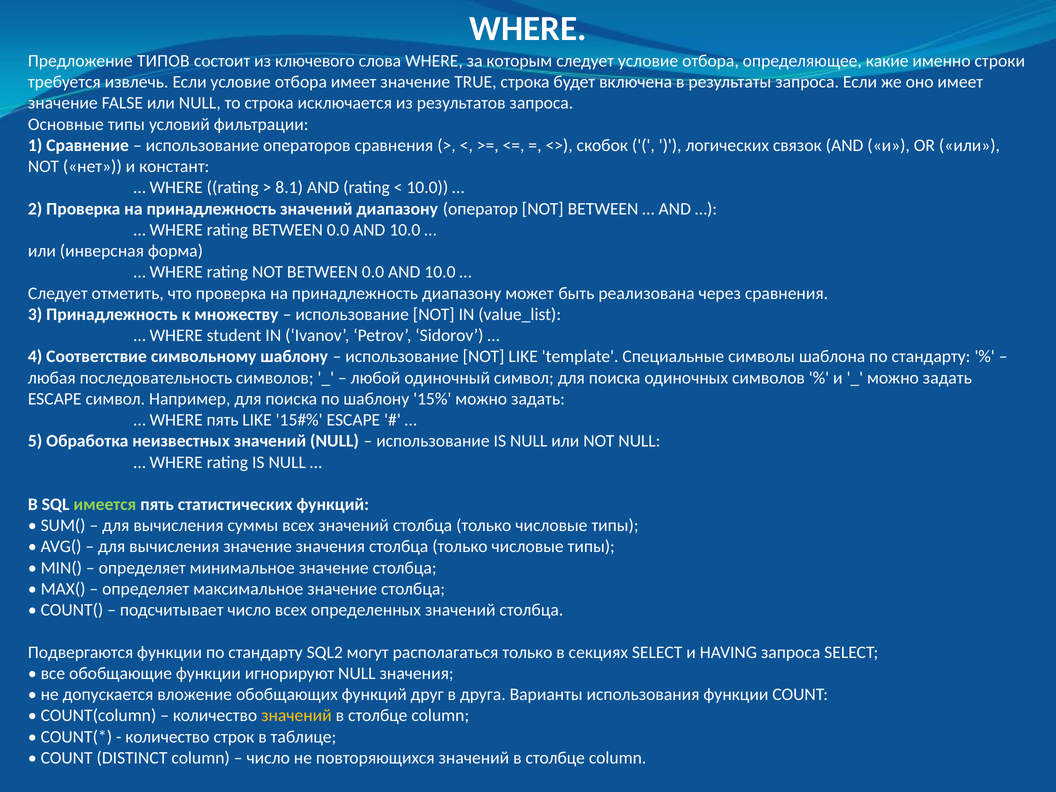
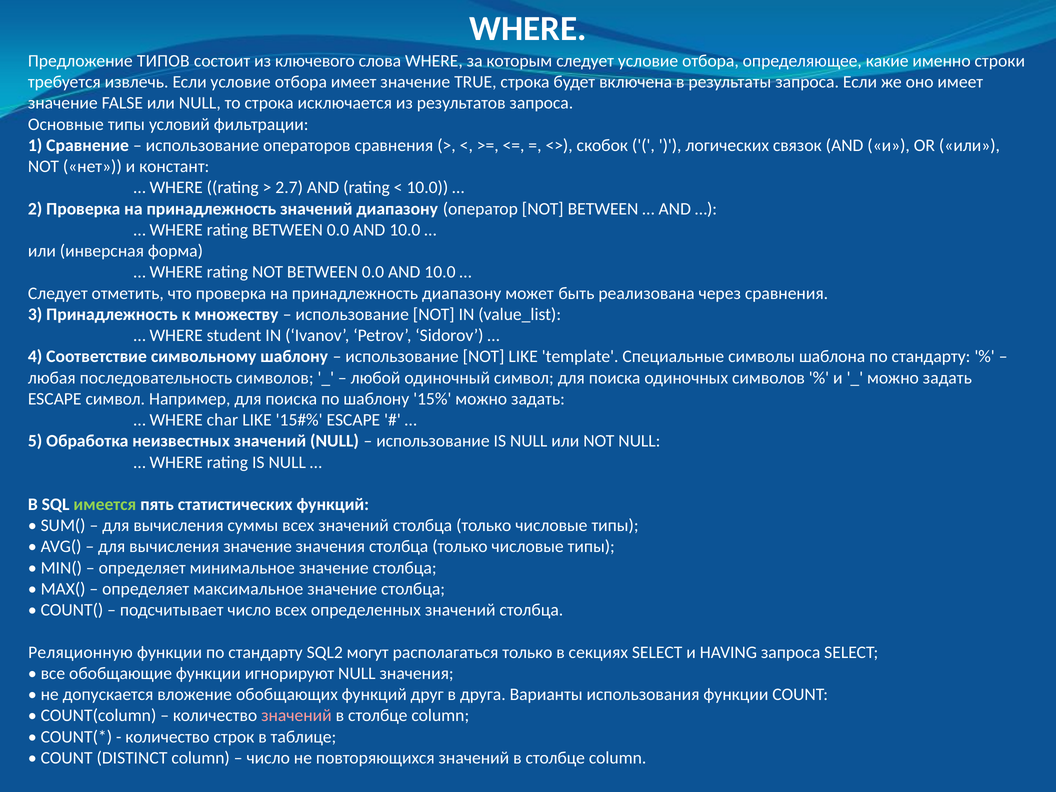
8.1: 8.1 -> 2.7 (289, 188)
WHERE пять: пять -> char (222, 420)
Подвергаются: Подвергаются -> Реляционную (81, 652)
значений colour: yellow -> pink (296, 716)
